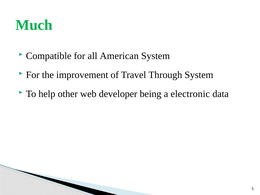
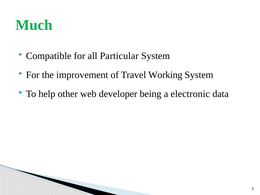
American: American -> Particular (119, 56)
Through: Through -> Working (165, 75)
